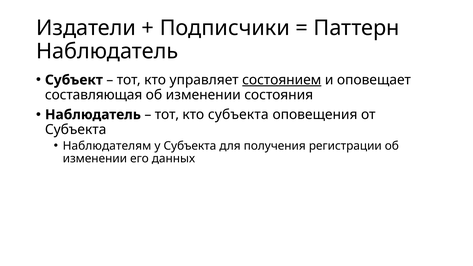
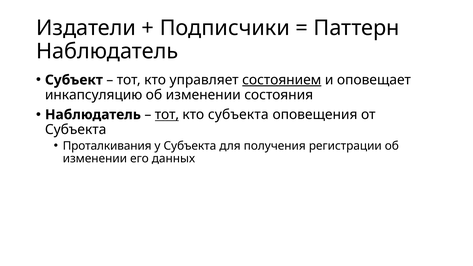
составляющая: составляющая -> инкапсуляцию (94, 95)
тот underline: none -> present (167, 115)
Наблюдателям: Наблюдателям -> Проталкивания (107, 146)
